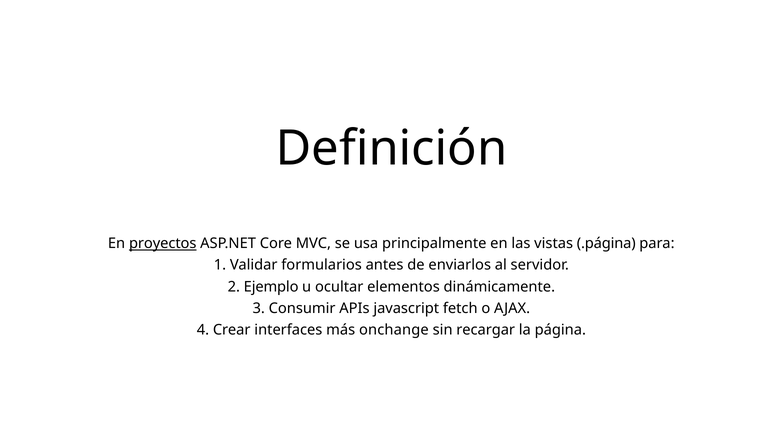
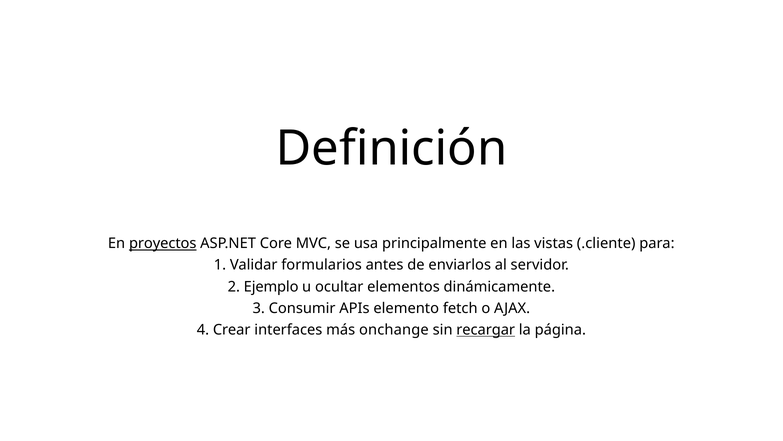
.página: .página -> .cliente (606, 243)
javascript: javascript -> elemento (406, 308)
recargar underline: none -> present (486, 330)
